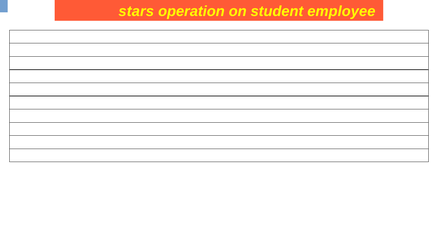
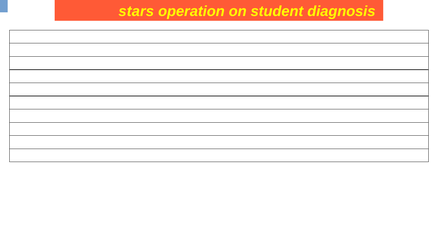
employee: employee -> diagnosis (341, 11)
